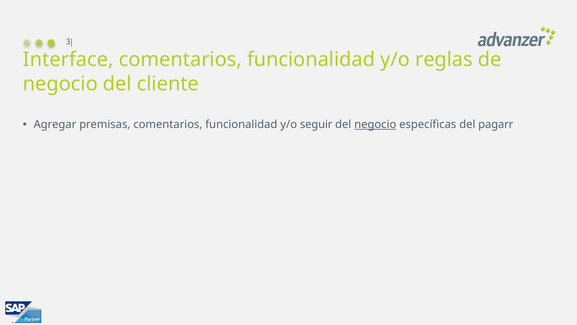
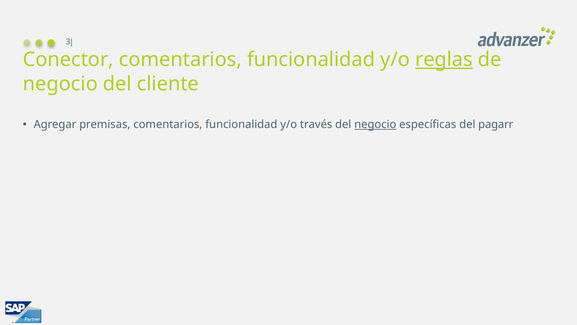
Interface: Interface -> Conector (68, 60)
reglas underline: none -> present (444, 60)
seguir: seguir -> través (316, 124)
